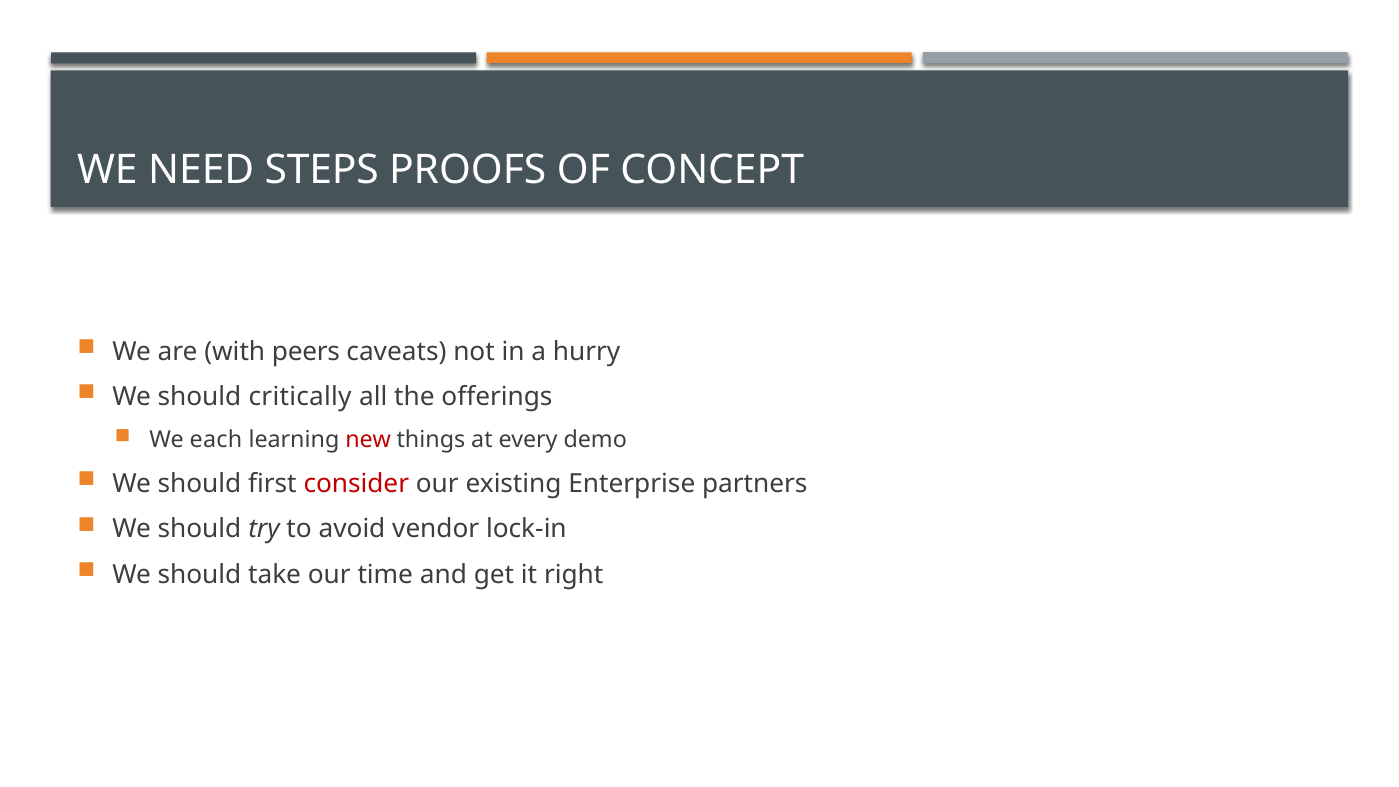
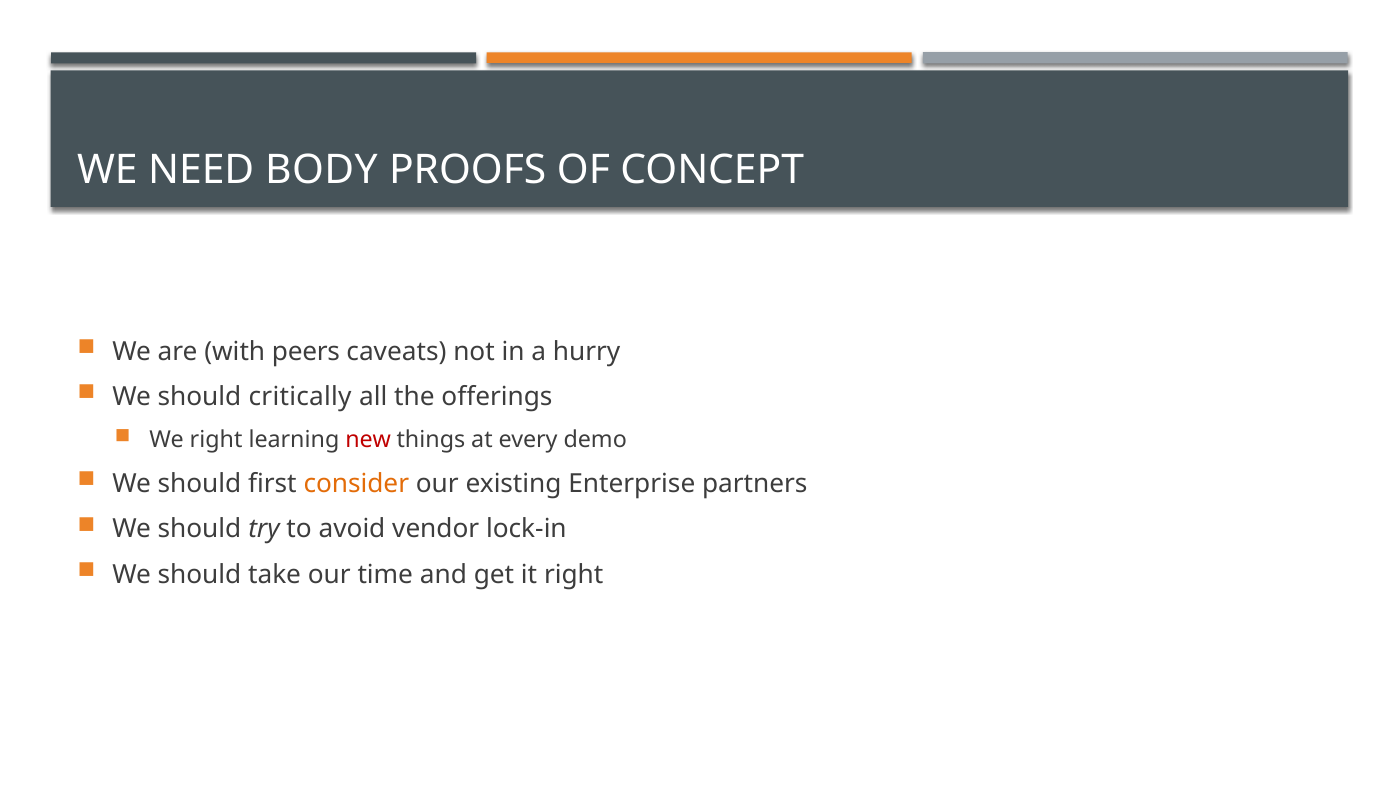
STEPS: STEPS -> BODY (321, 170)
We each: each -> right (216, 440)
consider colour: red -> orange (356, 484)
